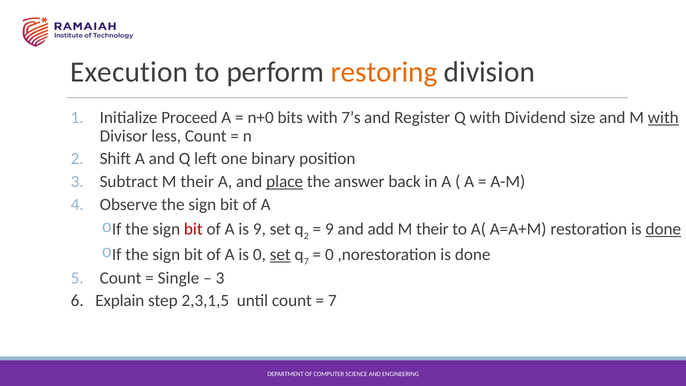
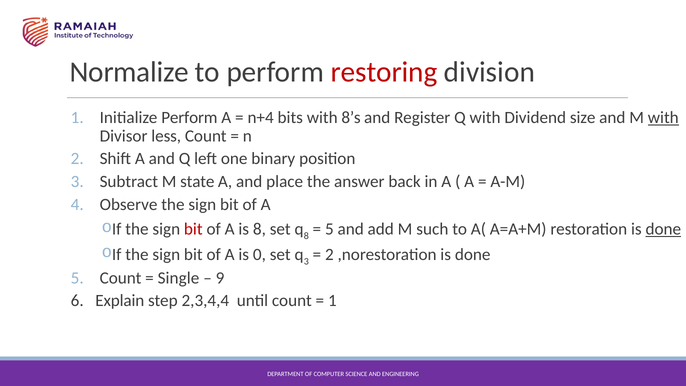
Execution: Execution -> Normalize (129, 72)
restoring colour: orange -> red (384, 72)
Initialize Proceed: Proceed -> Perform (189, 117)
n+0: n+0 -> n+4 (261, 117)
7’s: 7’s -> 8’s (351, 117)
Subtract M their: their -> state (197, 182)
place underline: present -> none (285, 182)
is 9: 9 -> 8 (259, 229)
q 2: 2 -> 8 (306, 236)
9: 9 -> 5 (329, 229)
add M their: their -> such (432, 229)
set underline: present -> none (280, 255)
q 7: 7 -> 3 (306, 261)
0: 0 -> 2 (329, 255)
3: 3 -> 9 (220, 278)
2,3,1,5: 2,3,1,5 -> 2,3,4,4 (205, 301)
7: 7 -> 1 (332, 301)
